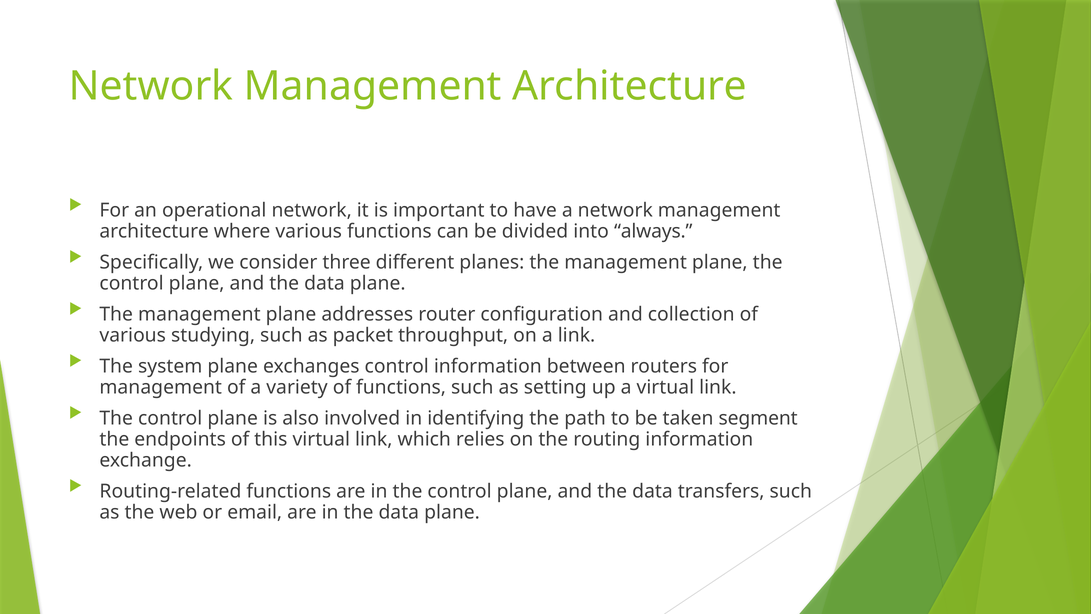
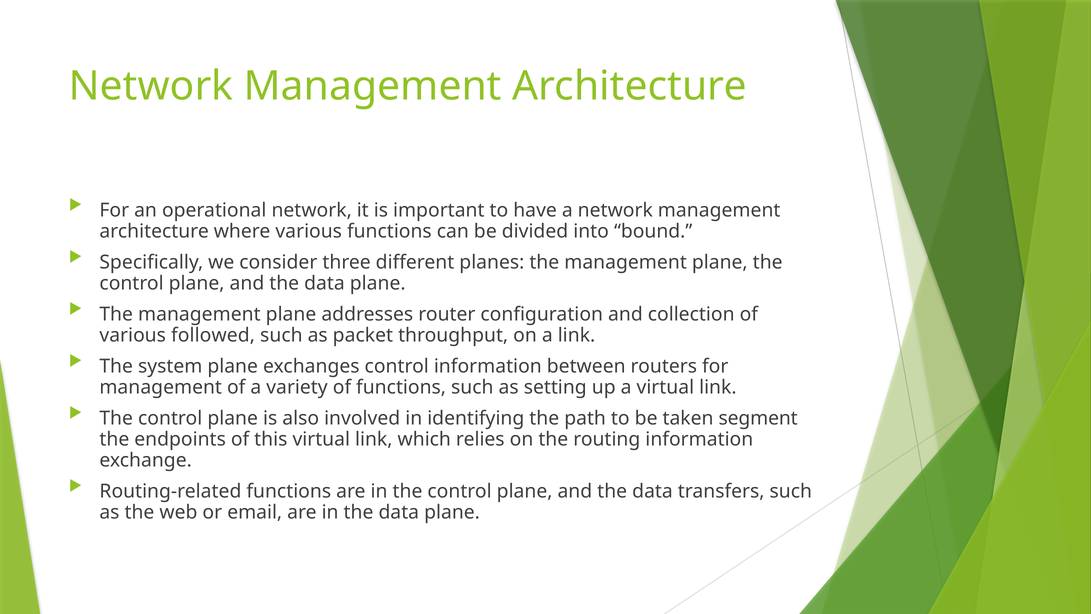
always: always -> bound (653, 231)
studying: studying -> followed (213, 335)
